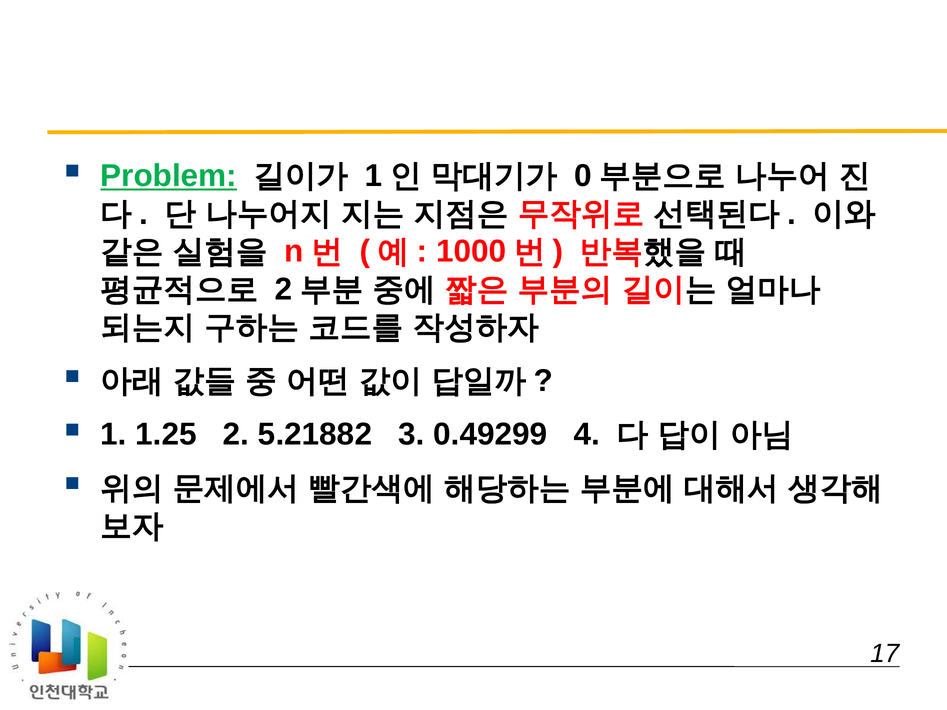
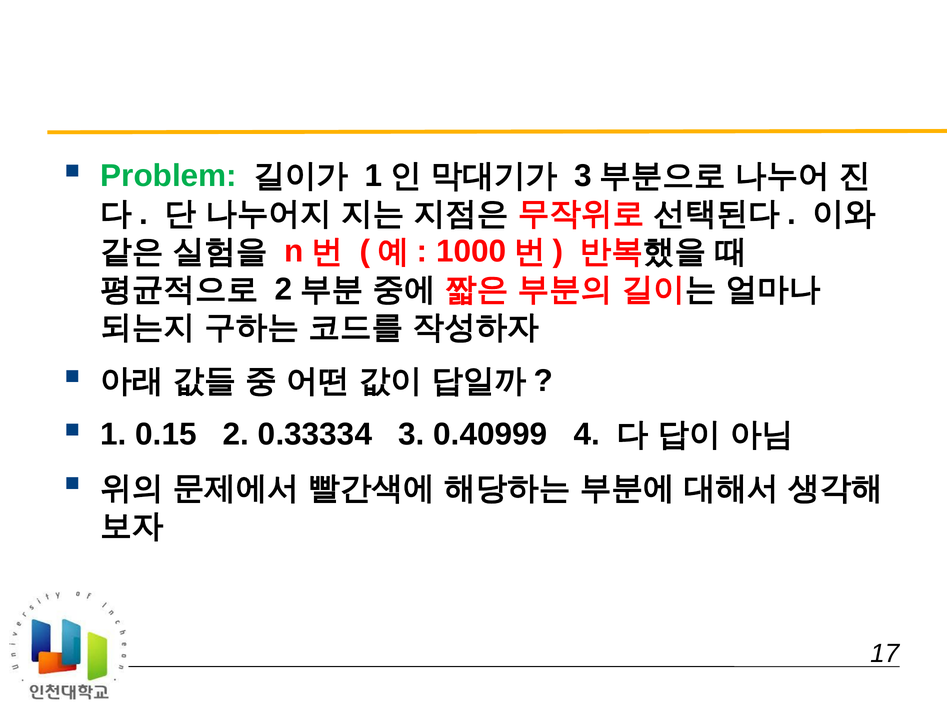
Problem underline: present -> none (169, 176)
0: 0 -> 3 (583, 176)
1.25: 1.25 -> 0.15 (166, 435)
5.21882: 5.21882 -> 0.33334 (315, 435)
0.49299: 0.49299 -> 0.40999 (490, 435)
